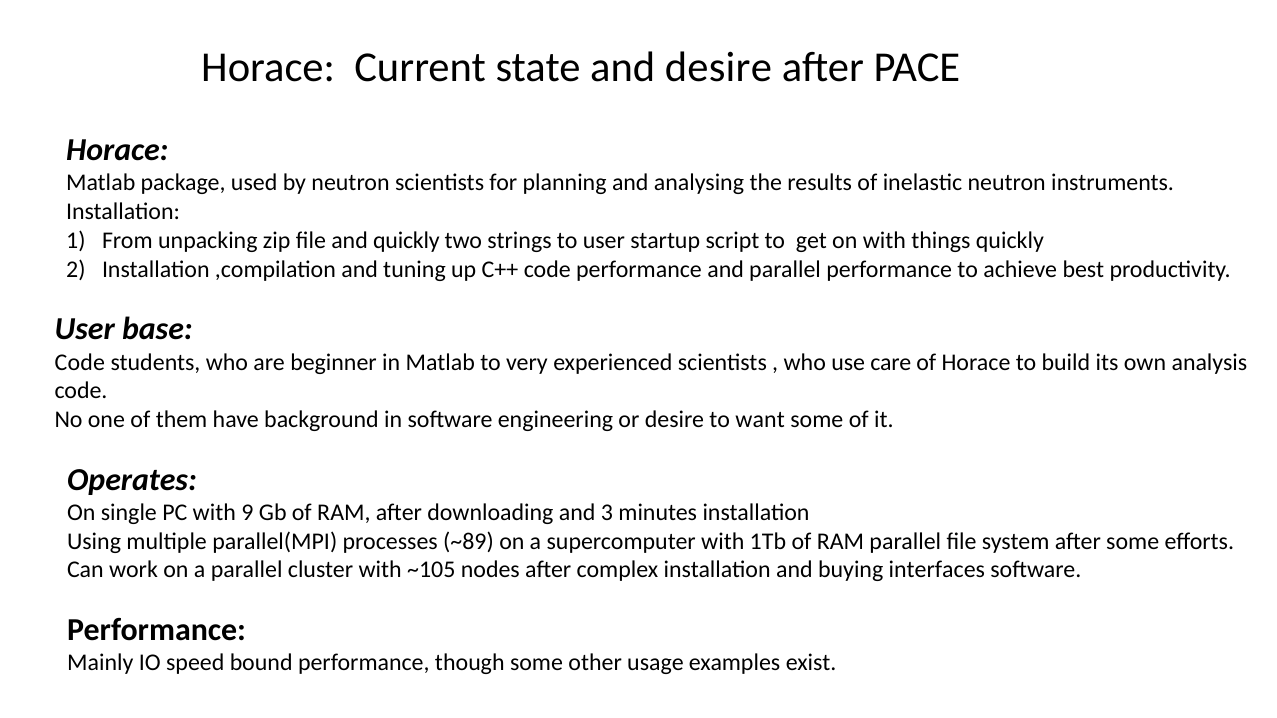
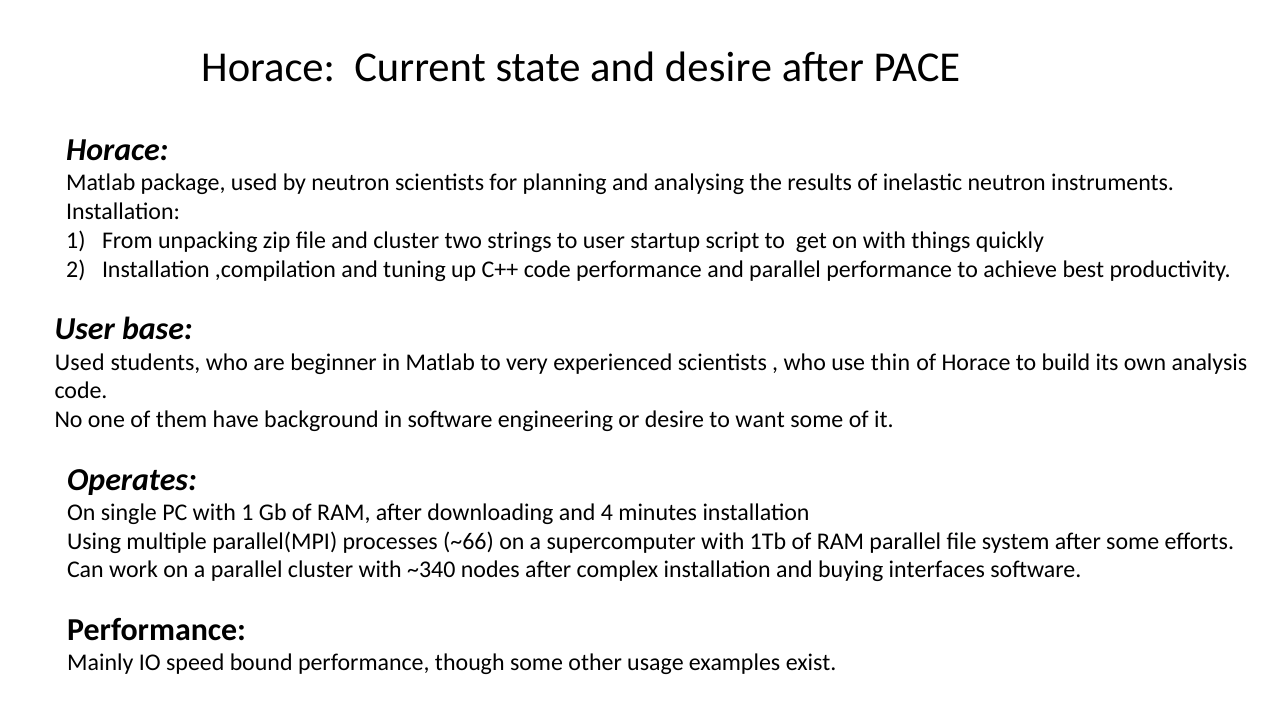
and quickly: quickly -> cluster (406, 241)
Code: Code -> Used (80, 362)
care: care -> thin (891, 362)
with 9: 9 -> 1 (247, 513)
3: 3 -> 4 (607, 513)
~89: ~89 -> ~66 (468, 541)
~105: ~105 -> ~340 (431, 570)
